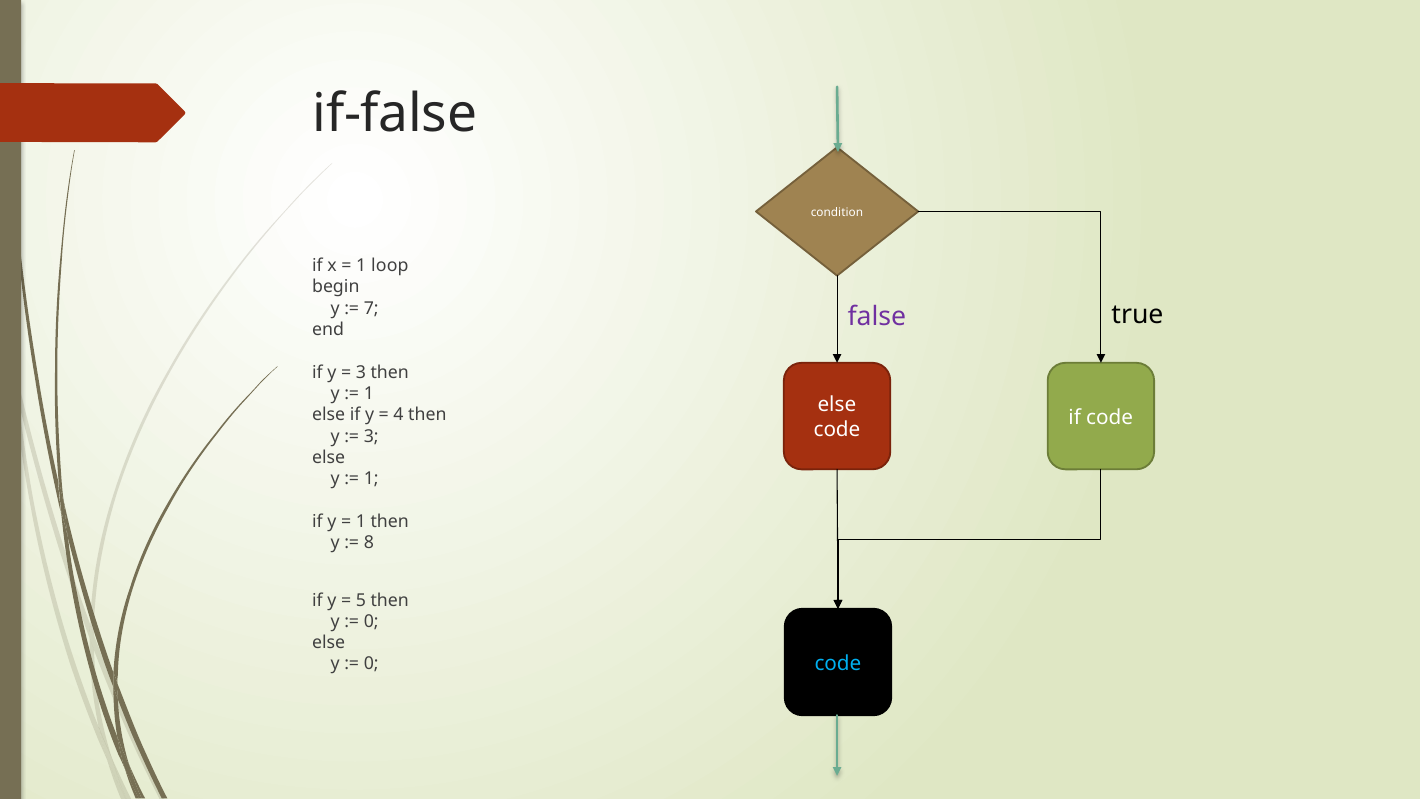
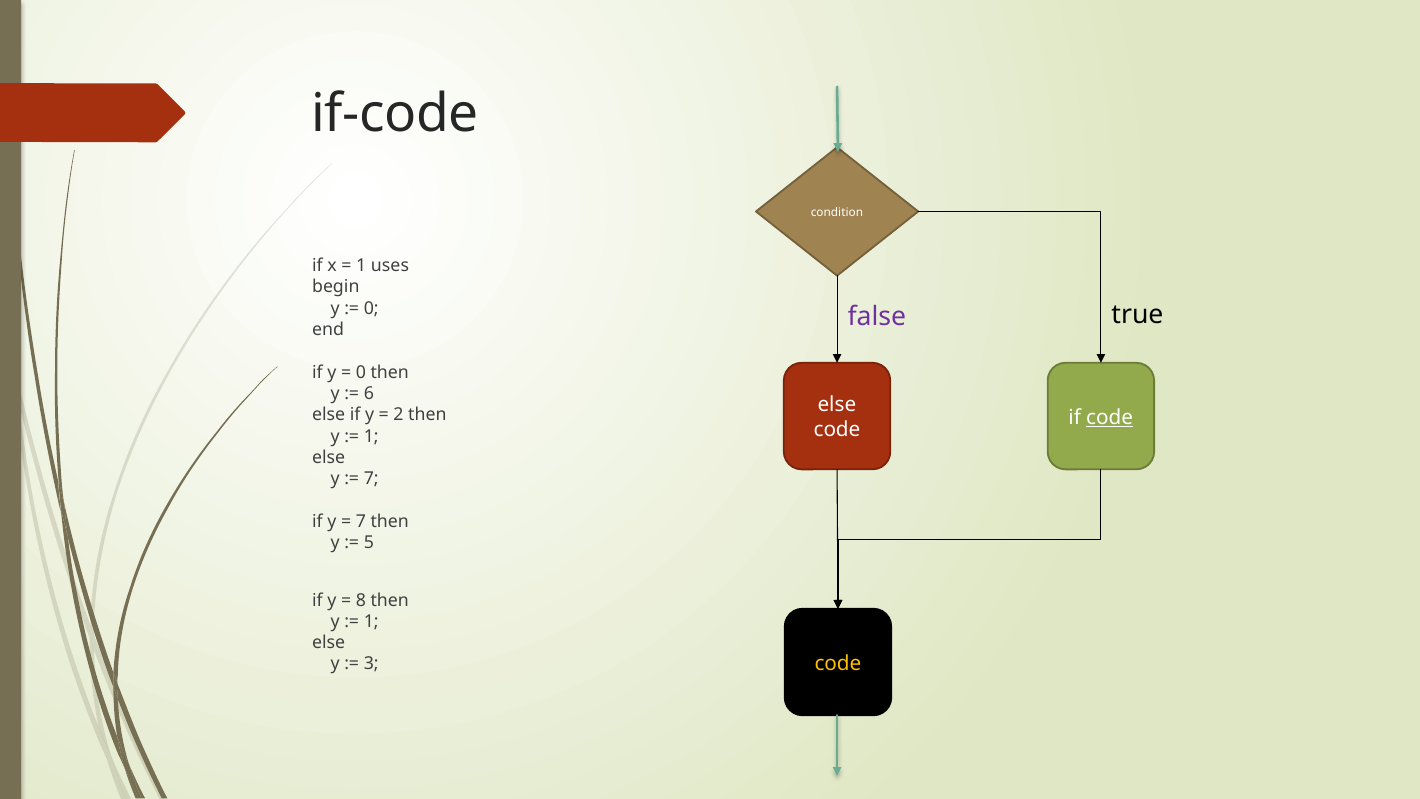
if-false: if-false -> if-code (395, 114)
loop: loop -> uses (390, 266)
7: 7 -> 0 (371, 308)
3: 3 -> 0 (361, 372)
1: 1 -> 6 (369, 394)
4: 4 -> 2 (398, 415)
code underline: none -> present (1110, 417)
3: 3 -> 1 (371, 436)
1: 1 -> 7 (371, 479)
1: 1 -> 7 (361, 521)
8: 8 -> 5 (369, 543)
5: 5 -> 8 (361, 600)
0: 0 -> 1 (371, 621)
code colour: light blue -> yellow (838, 663)
0: 0 -> 3 (371, 664)
